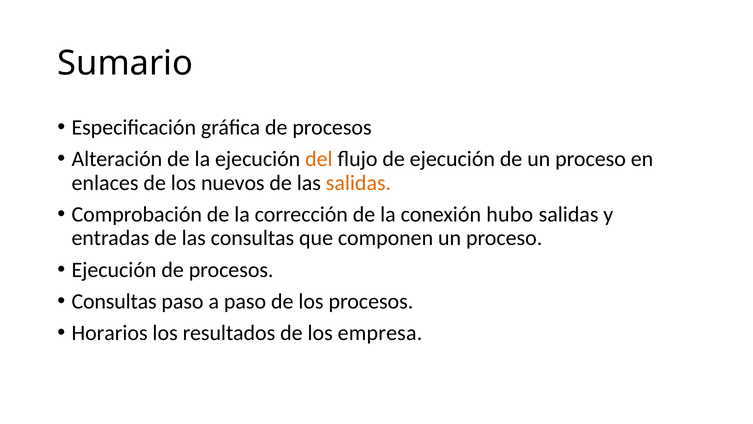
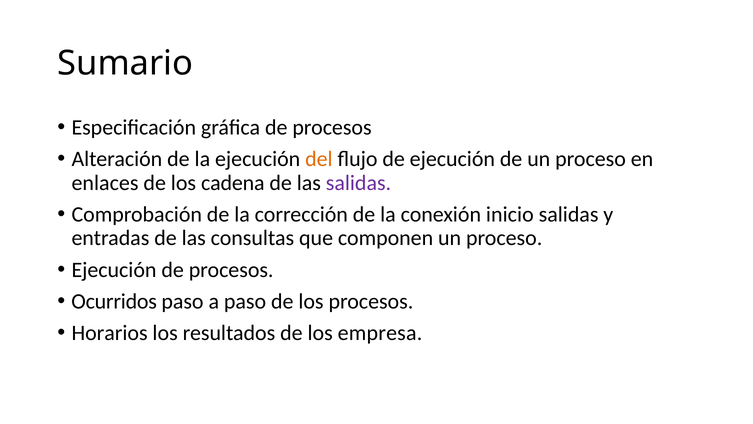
nuevos: nuevos -> cadena (233, 183)
salidas colour: orange -> purple (358, 183)
hubo: hubo -> inicio (510, 214)
Consultas: Consultas -> Ocurridos (114, 301)
